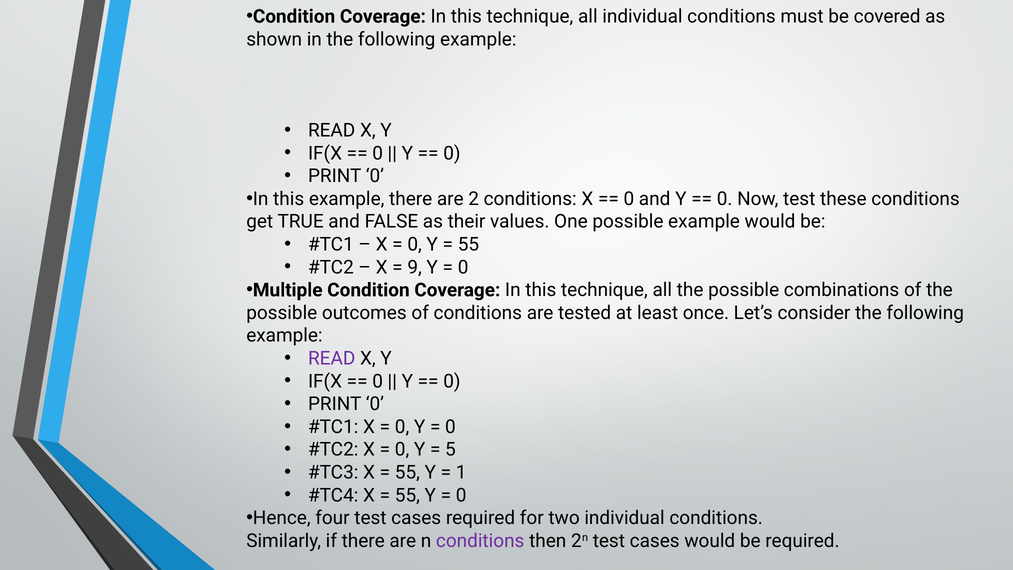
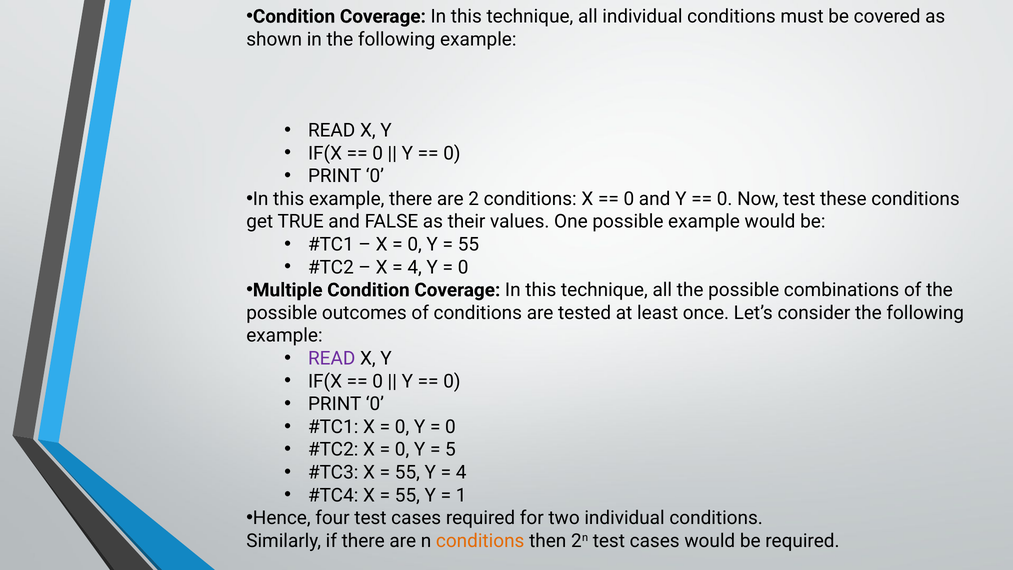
9: 9 -> 4 (415, 267)
1: 1 -> 4 (461, 472)
0: 0 -> 1 (461, 495)
conditions colour: purple -> orange (480, 541)
